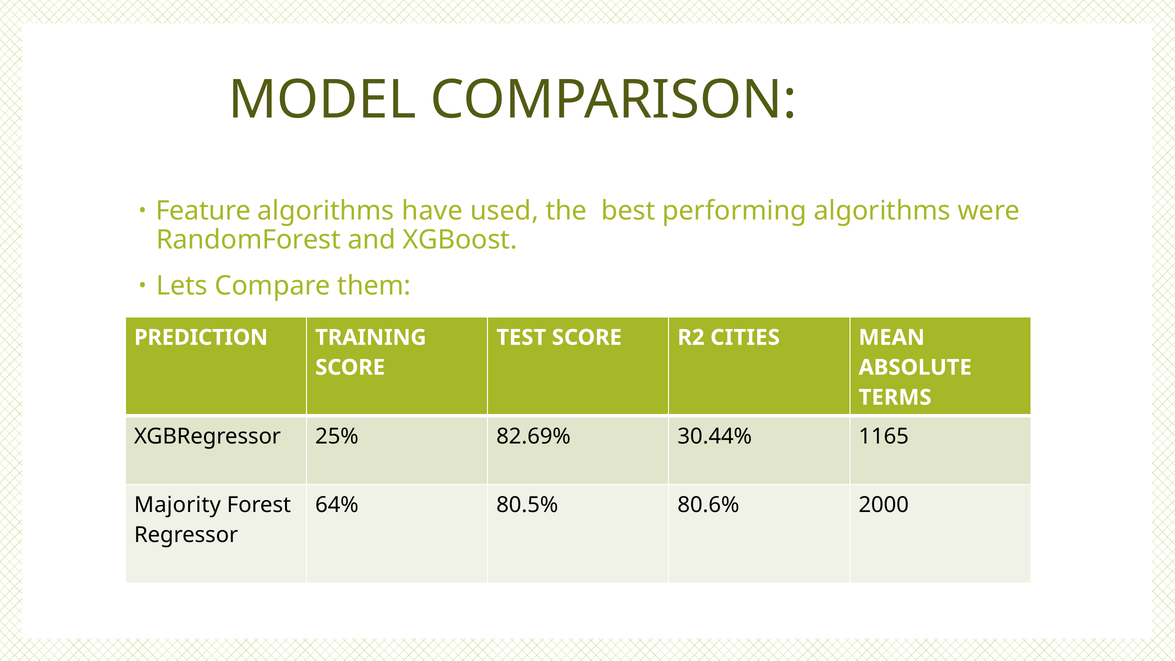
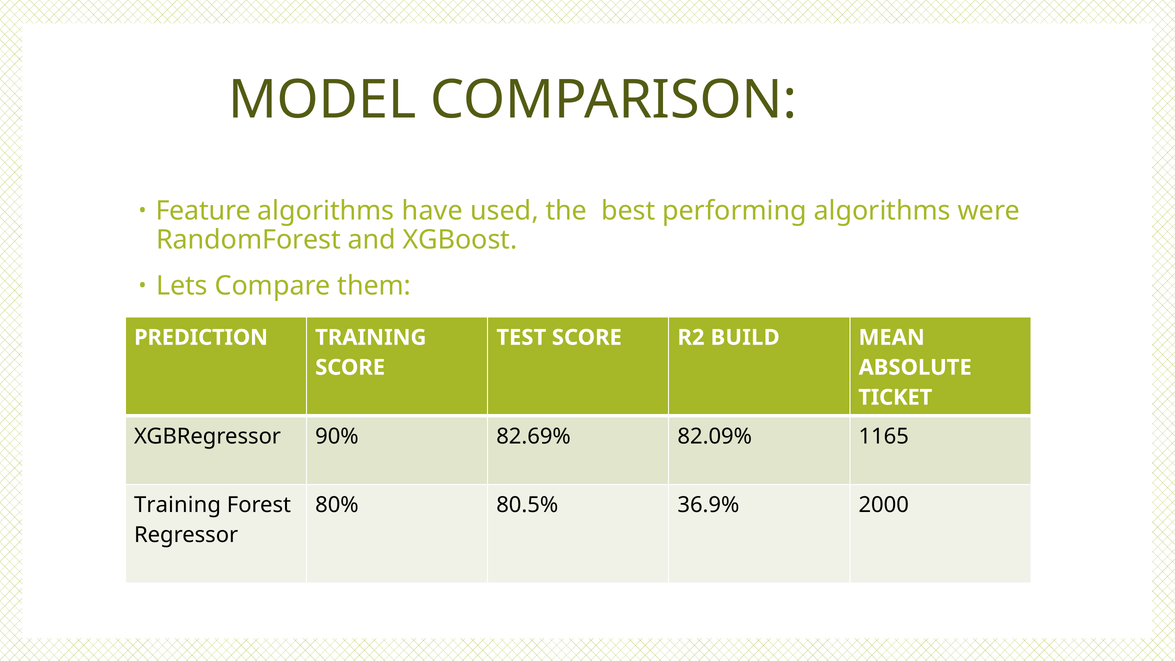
CITIES: CITIES -> BUILD (745, 337)
TERMS: TERMS -> TICKET (895, 397)
25%: 25% -> 90% (337, 436)
30.44%: 30.44% -> 82.09% (715, 436)
Majority: Majority -> Training (178, 505)
64%: 64% -> 80% (337, 505)
80.6%: 80.6% -> 36.9% (708, 505)
